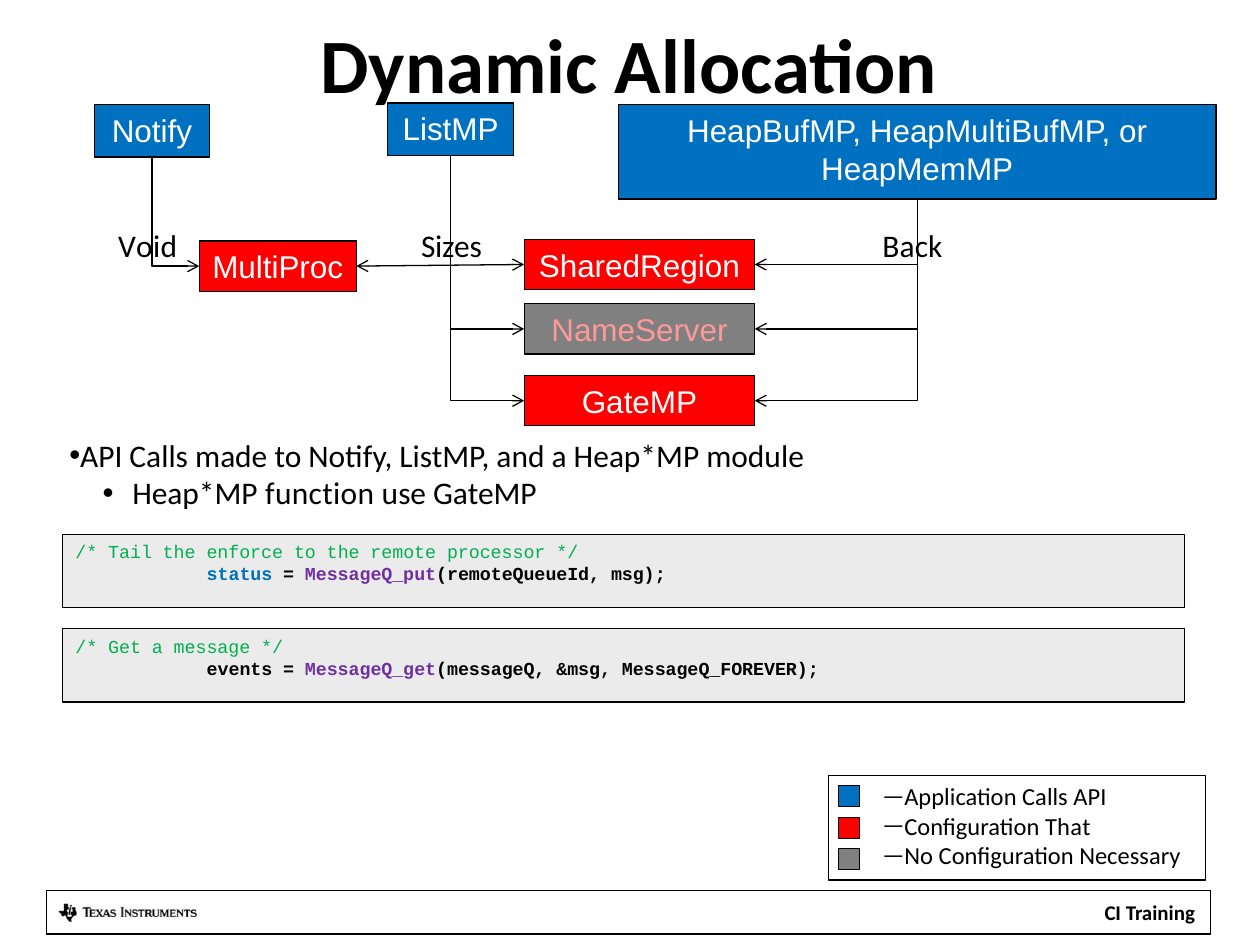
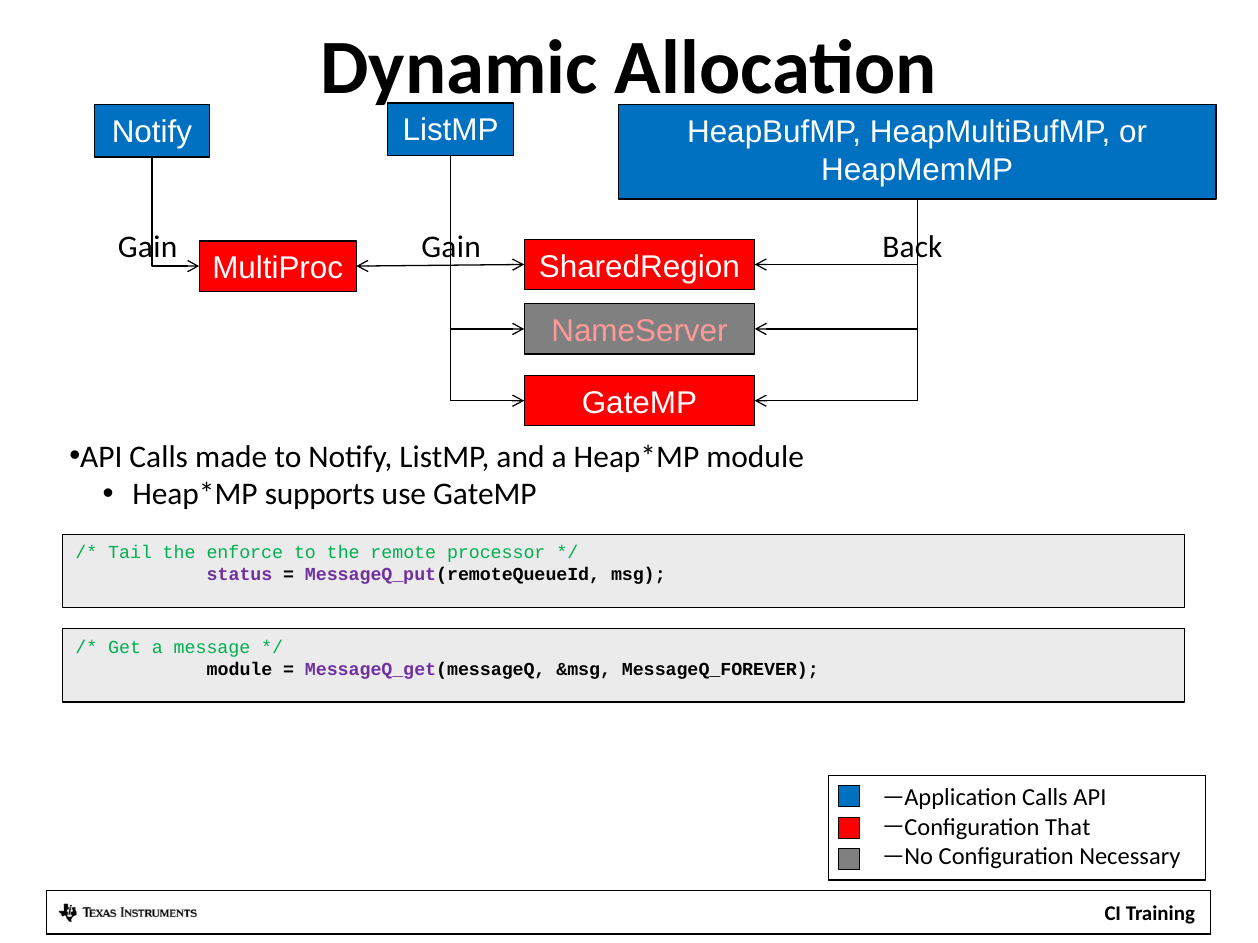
Void: Void -> Gain (148, 247)
Sizes: Sizes -> Gain (451, 247)
function: function -> supports (320, 495)
status colour: blue -> purple (240, 575)
events: events -> module (240, 670)
